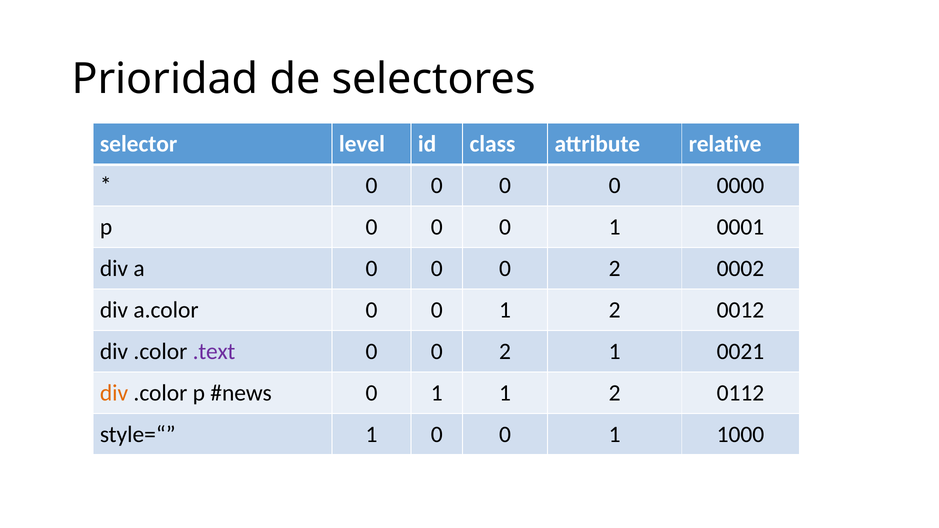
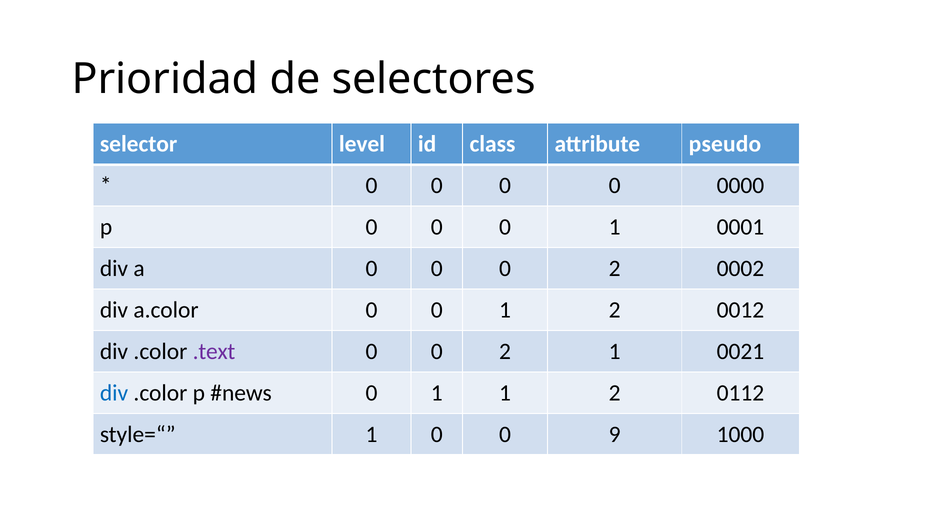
relative: relative -> pseudo (725, 144)
div colour: orange -> blue (114, 393)
1 0 0 1: 1 -> 9 (615, 434)
